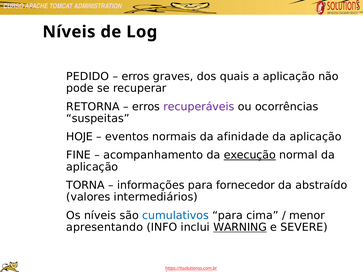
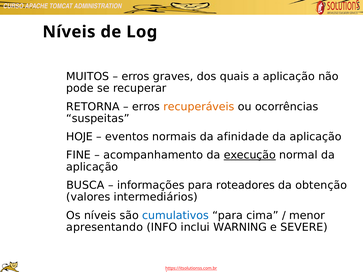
PEDIDO: PEDIDO -> MUITOS (88, 77)
recuperáveis colour: purple -> orange (199, 107)
TORNA: TORNA -> BUSCA (85, 185)
fornecedor: fornecedor -> roteadores (246, 185)
abstraído: abstraído -> obtenção (321, 185)
WARNING underline: present -> none (240, 227)
